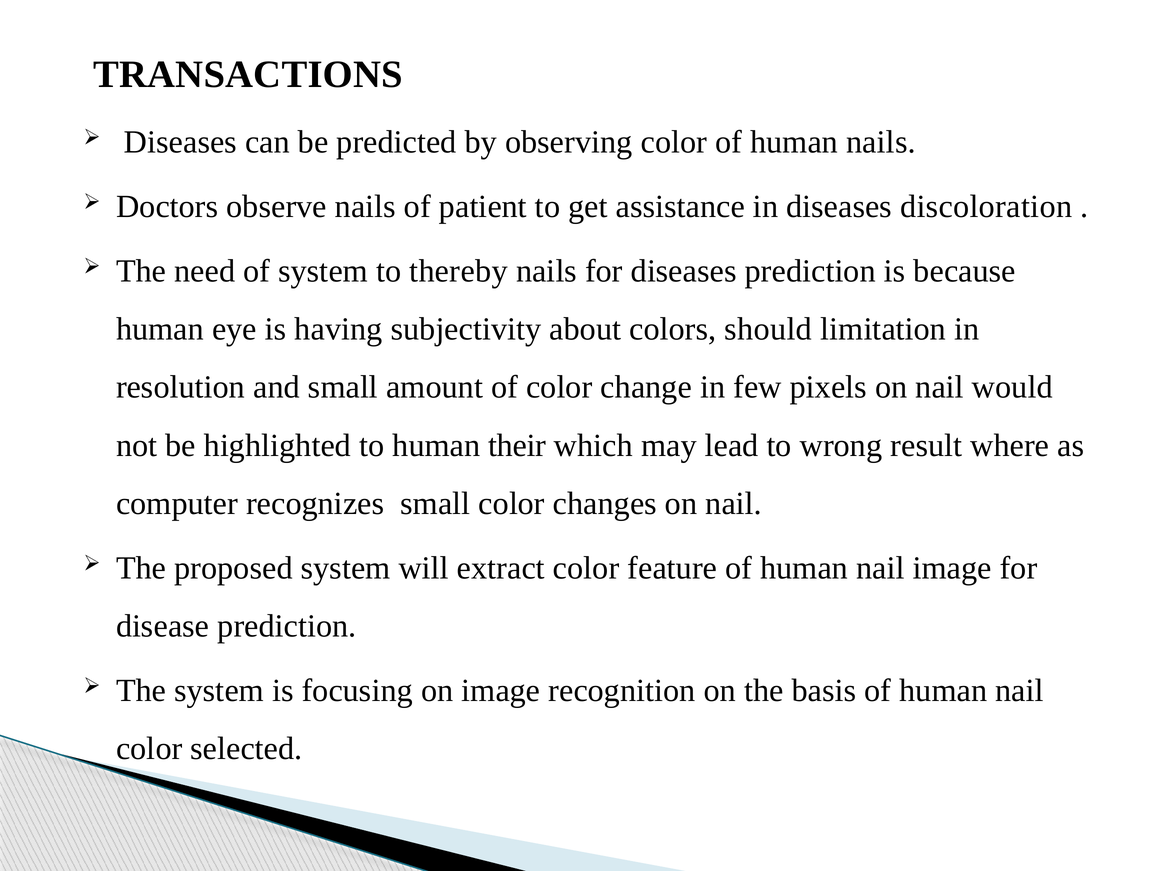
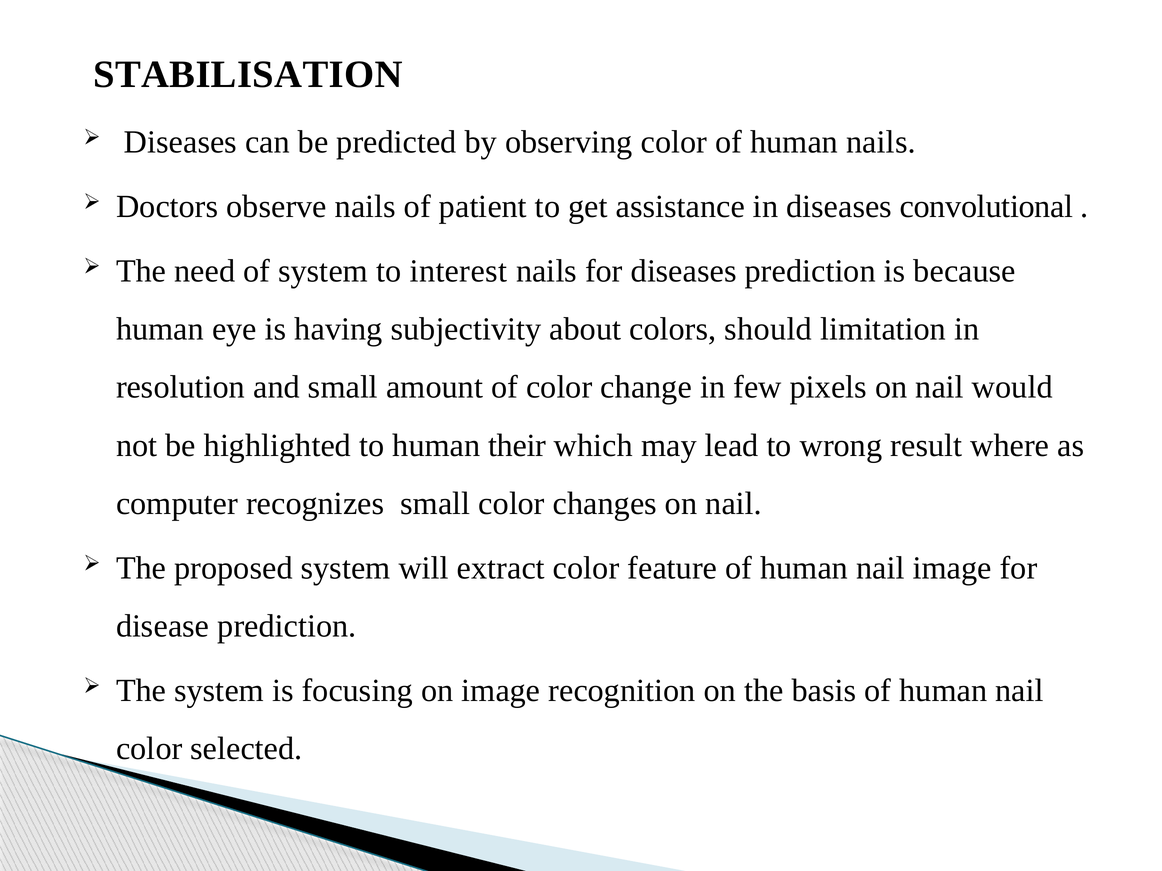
TRANSACTIONS: TRANSACTIONS -> STABILISATION (248, 74)
discoloration: discoloration -> convolutional (986, 207)
thereby: thereby -> interest (458, 271)
